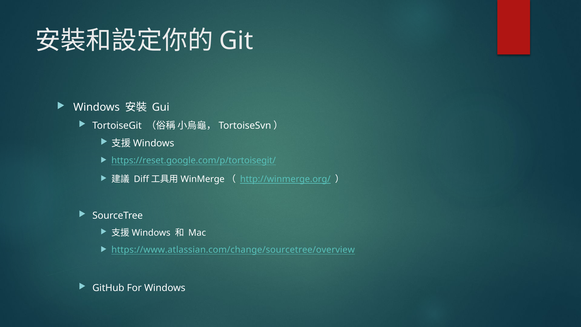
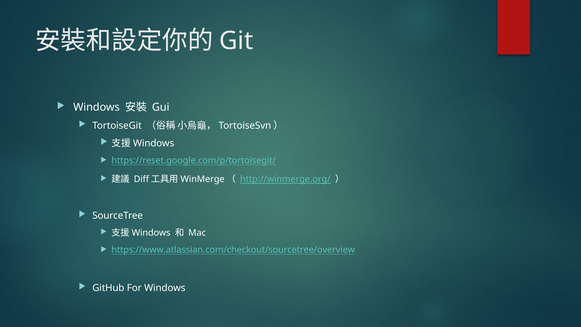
https://www.atlassian.com/change/sourcetree/overview: https://www.atlassian.com/change/sourcetree/overview -> https://www.atlassian.com/checkout/sourcetree/overview (233, 250)
